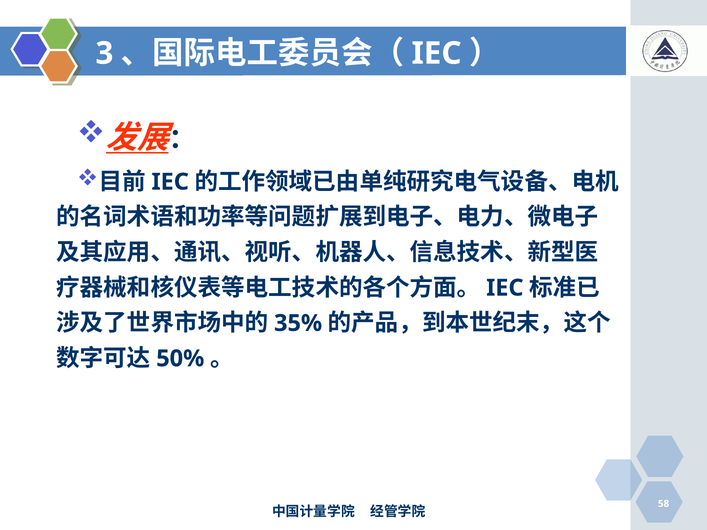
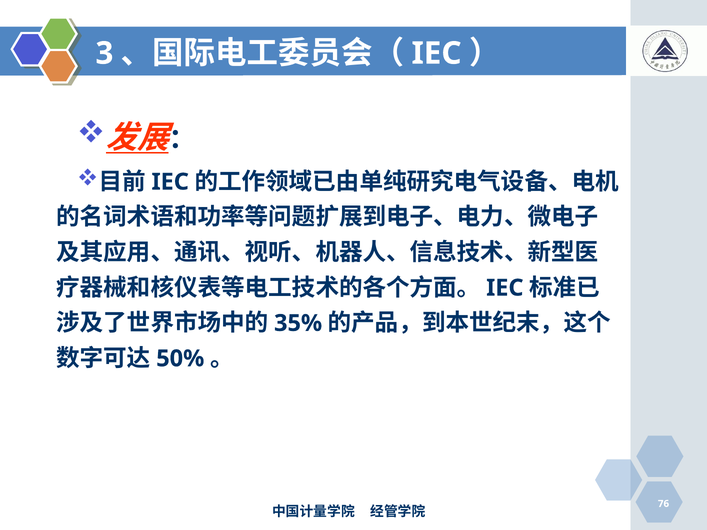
58: 58 -> 76 (664, 504)
